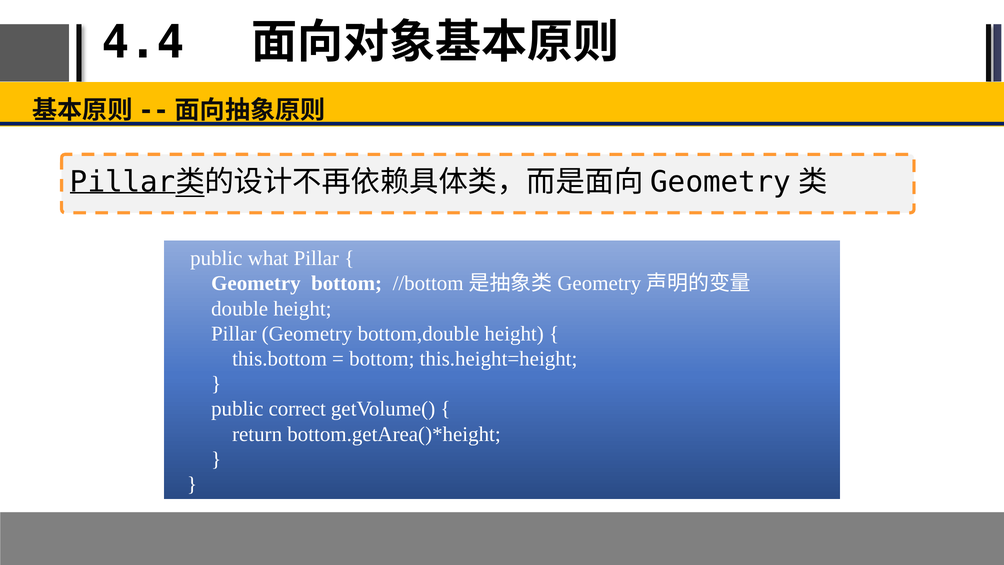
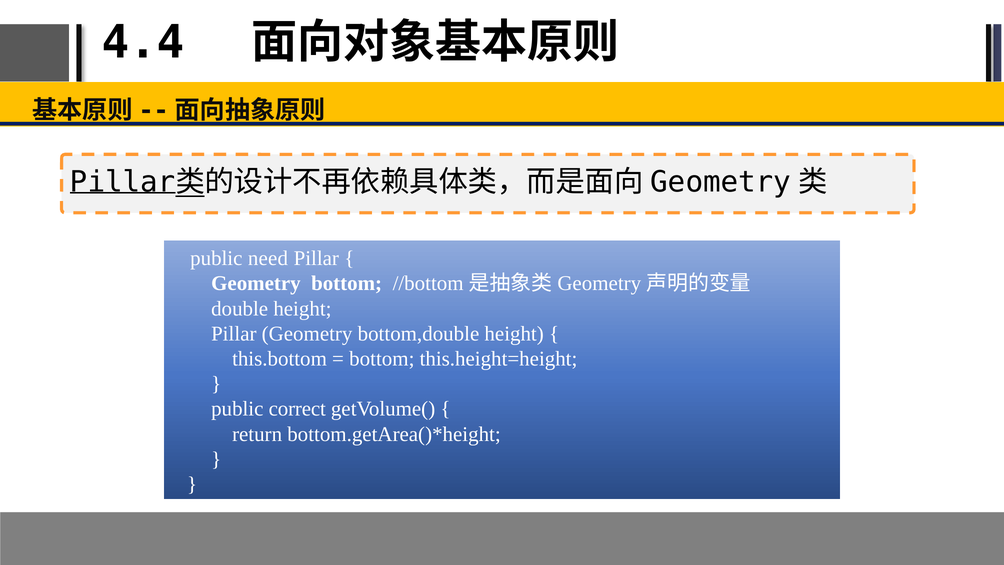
what: what -> need (268, 258)
